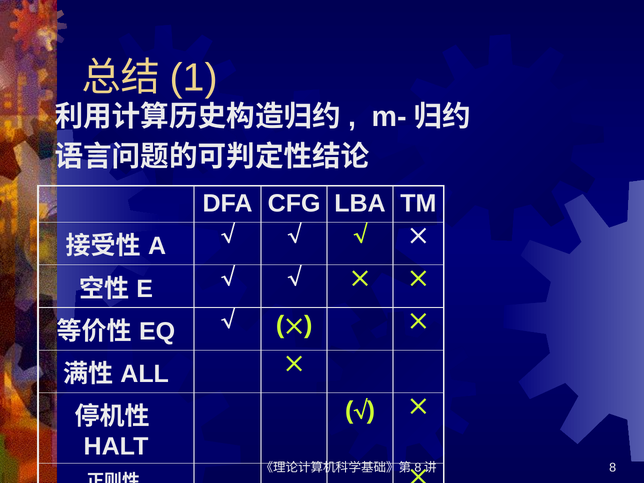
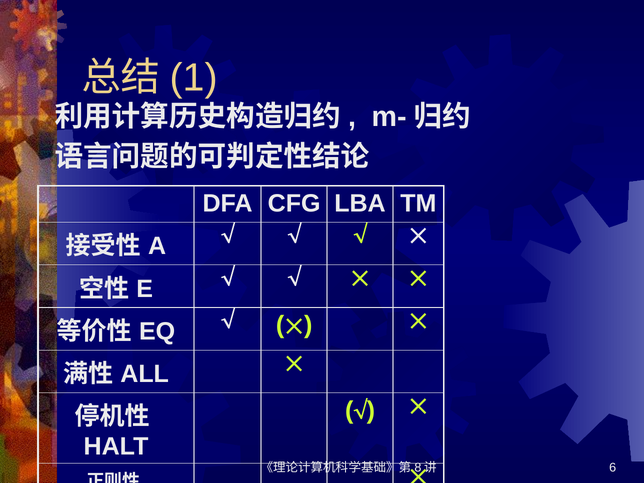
8: 8 -> 6 (613, 468)
